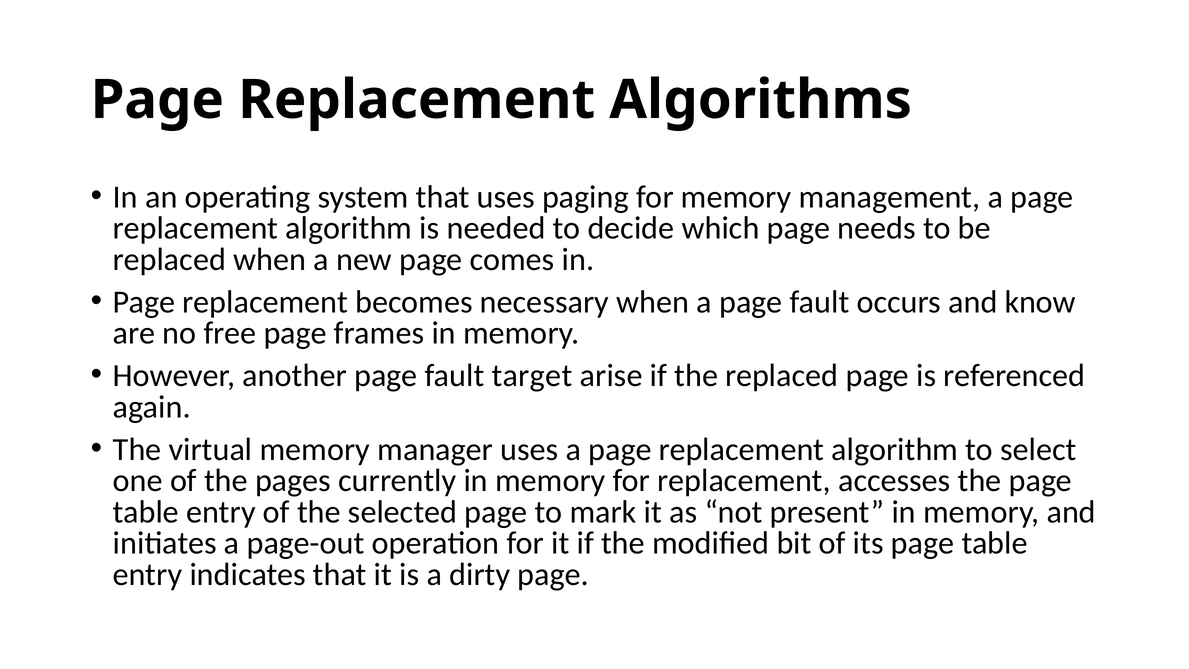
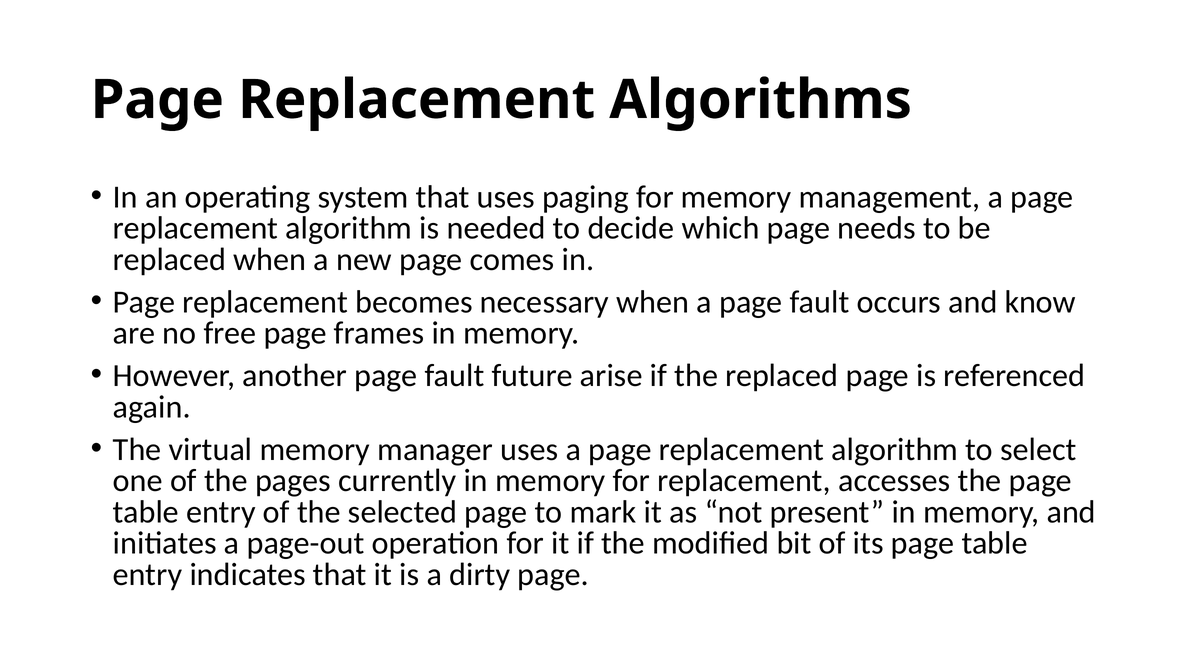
target: target -> future (532, 376)
